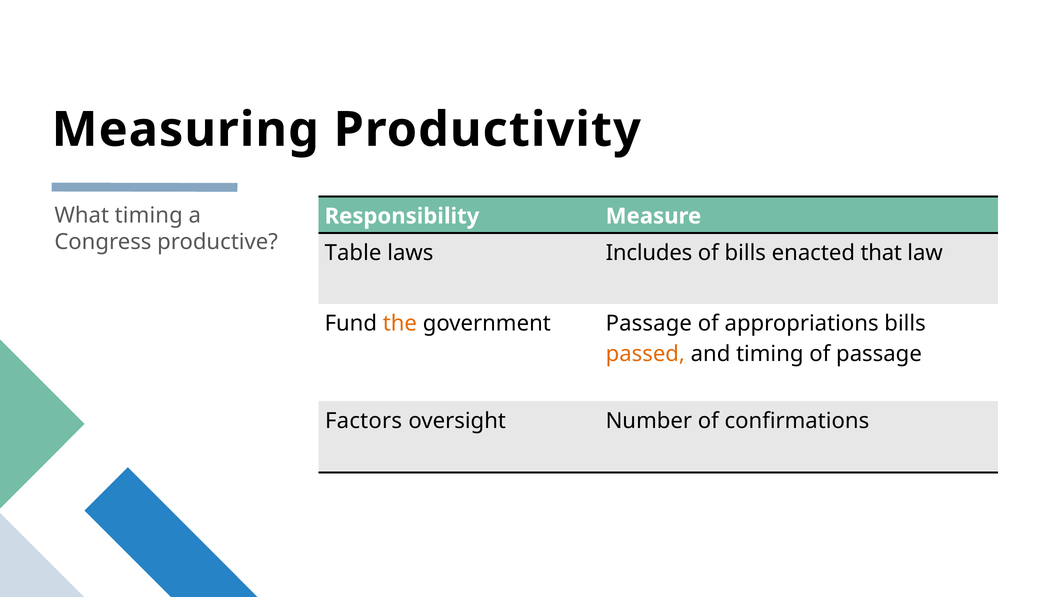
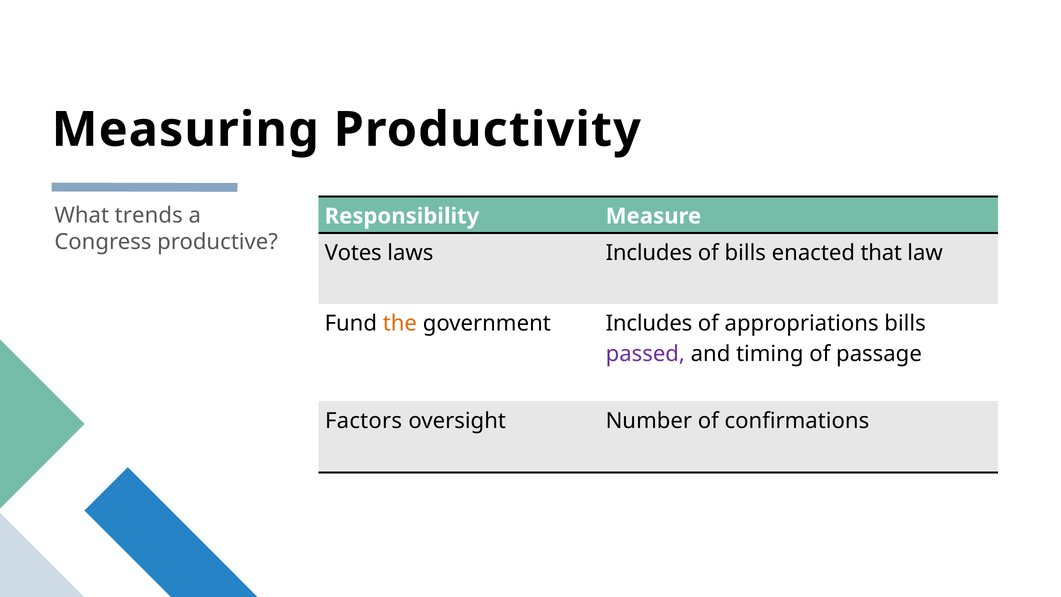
What timing: timing -> trends (149, 215)
Table: Table -> Votes (353, 253)
government Passage: Passage -> Includes (649, 324)
passed colour: orange -> purple (645, 354)
